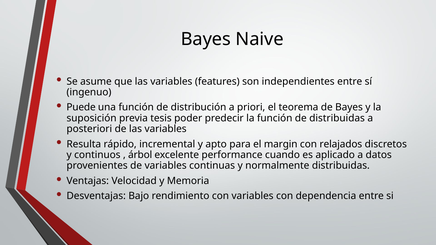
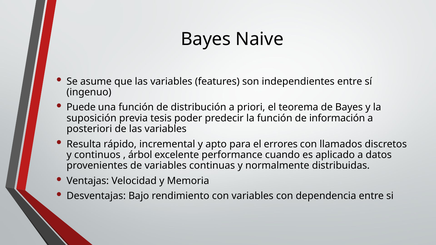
de distribuidas: distribuidas -> información (337, 118)
margin: margin -> errores (281, 144)
relajados: relajados -> llamados (341, 144)
